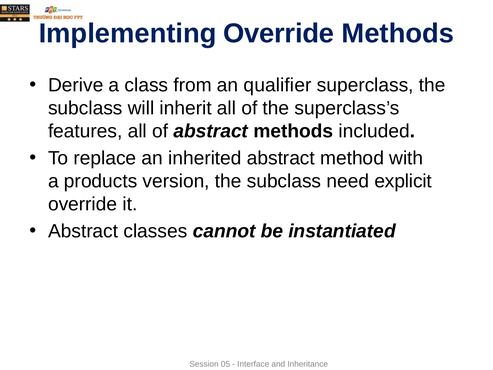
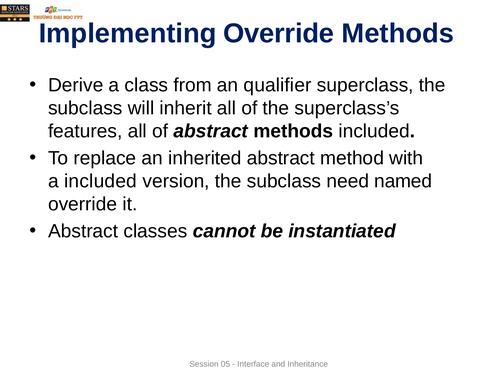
a products: products -> included (101, 181)
explicit: explicit -> named (403, 181)
